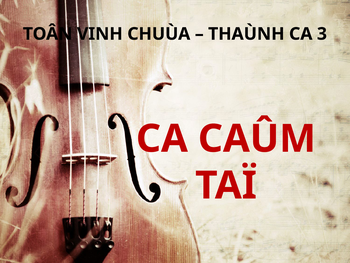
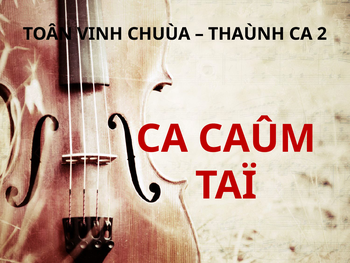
3: 3 -> 2 (322, 34)
